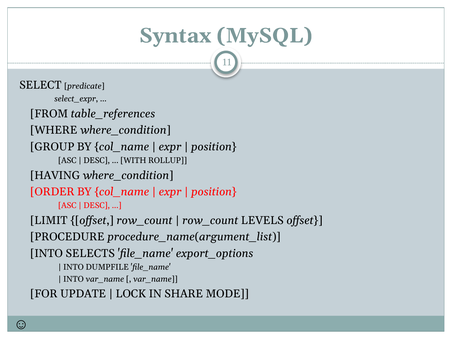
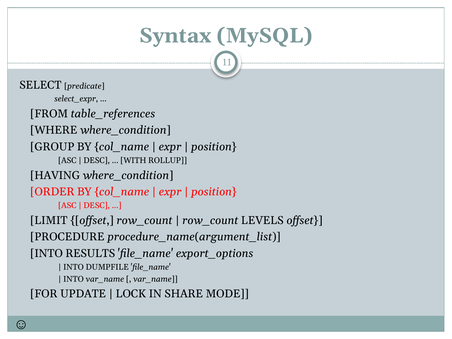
SELECTS: SELECTS -> RESULTS (90, 253)
